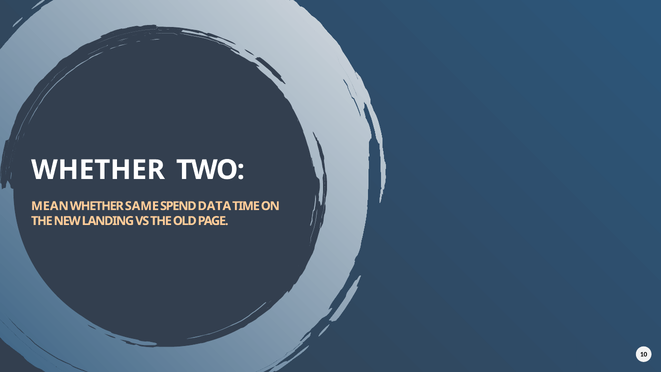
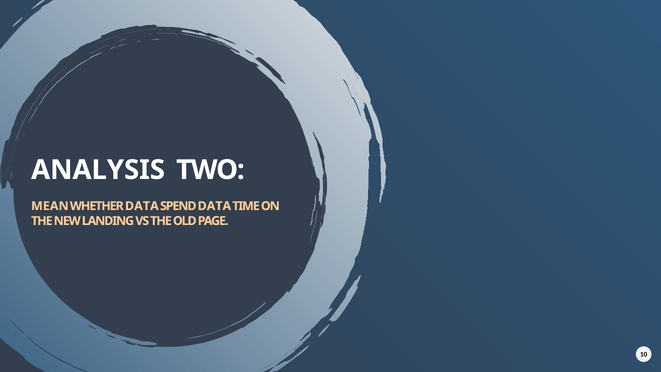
WHETHER: WHETHER -> ANALYSIS (98, 170)
WHETHER SAME: SAME -> DATA (142, 206)
